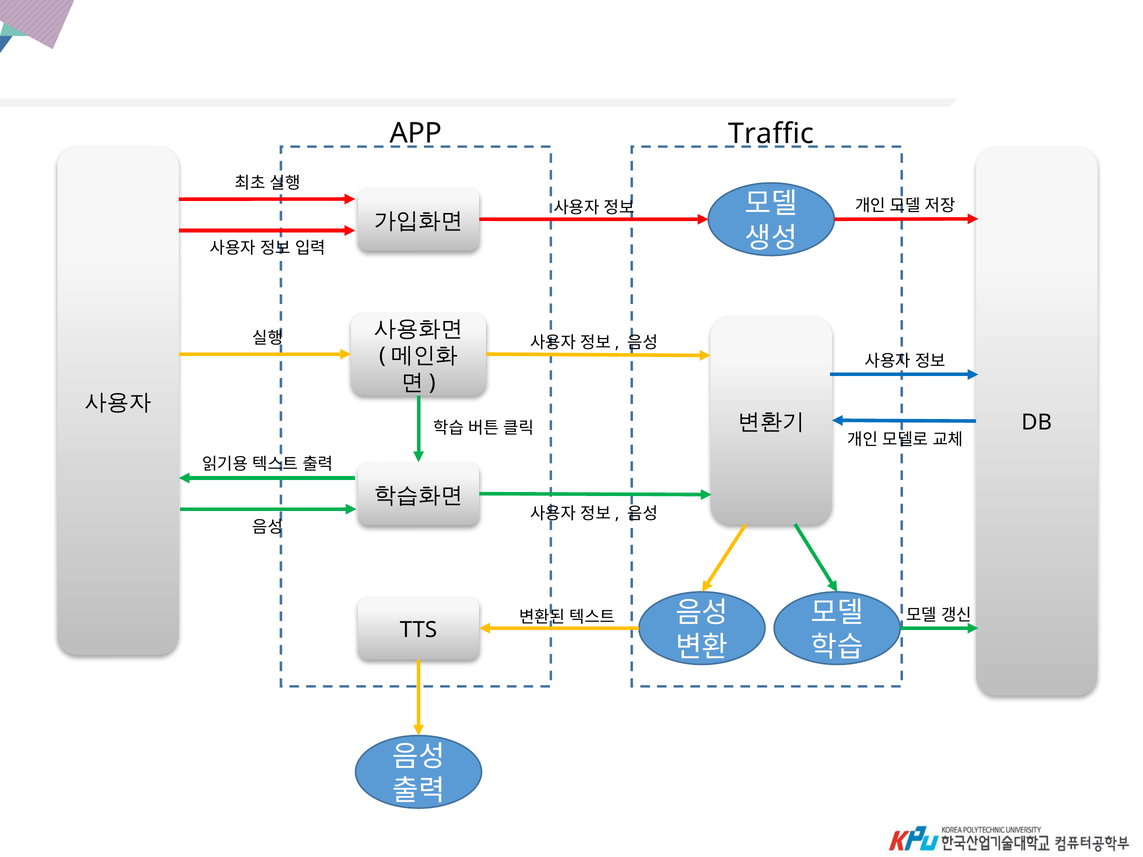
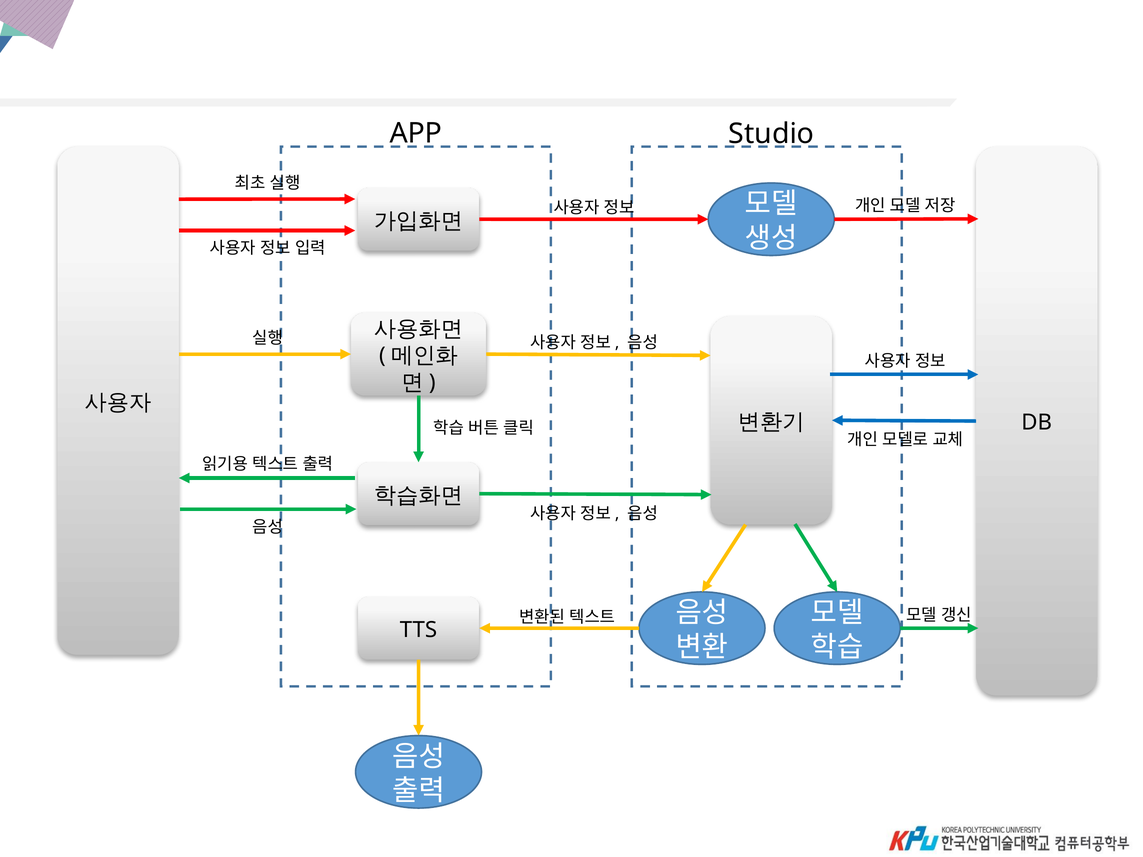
Traffic: Traffic -> Studio (771, 134)
